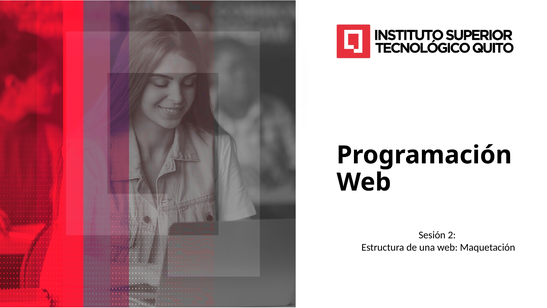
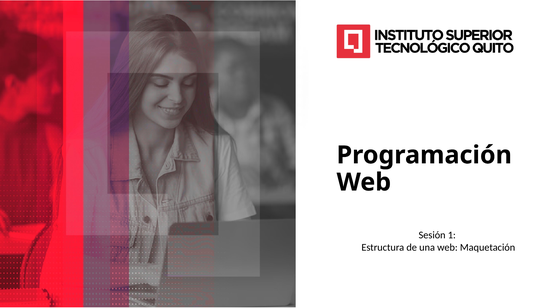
2: 2 -> 1 (452, 235)
